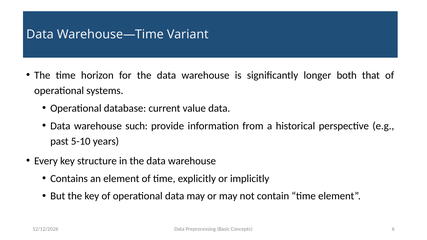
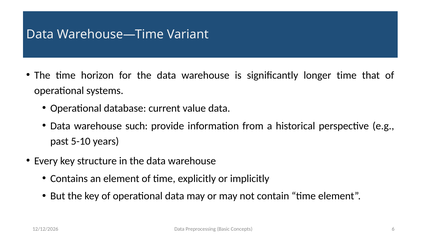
longer both: both -> time (347, 75)
